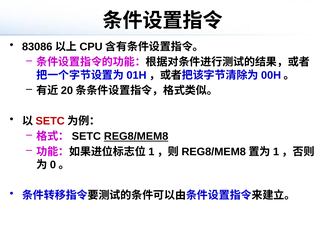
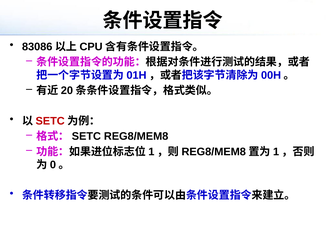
REG8/MEM8 underline: present -> none (136, 136)
